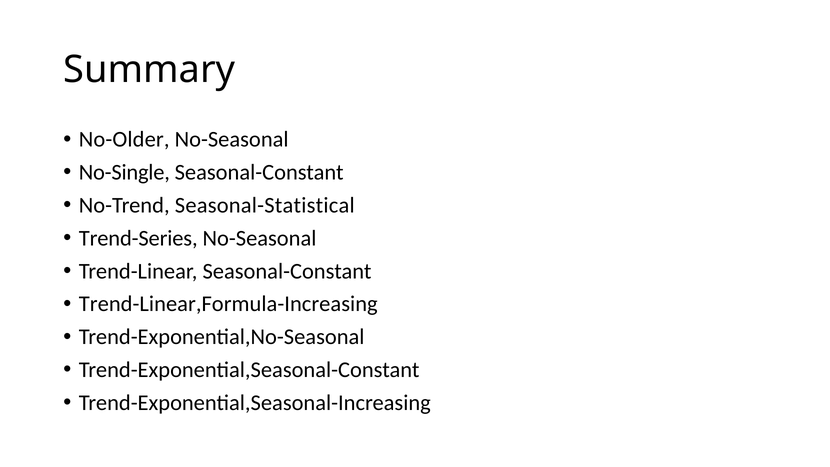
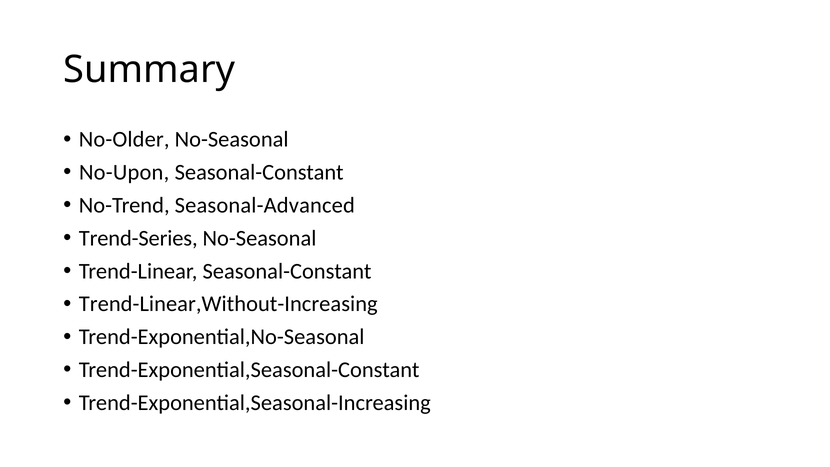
No-Single: No-Single -> No-Upon (124, 172)
Seasonal-Statistical: Seasonal-Statistical -> Seasonal-Advanced (265, 205)
Trend-Linear,Formula-Increasing: Trend-Linear,Formula-Increasing -> Trend-Linear,Without-Increasing (228, 304)
